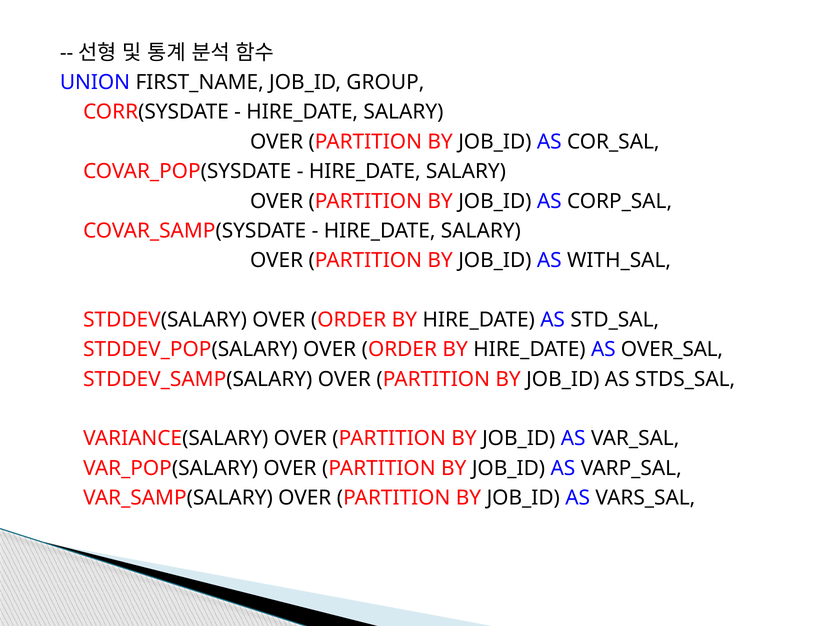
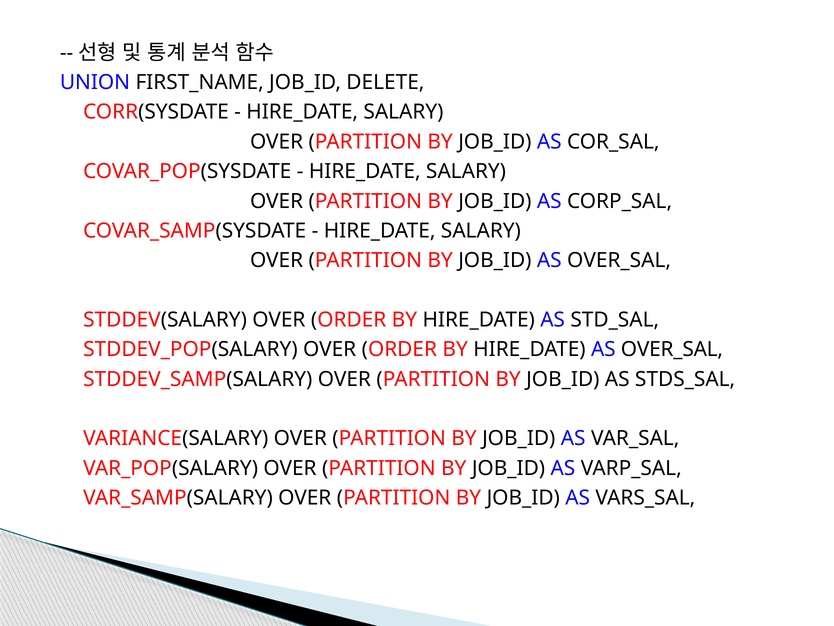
GROUP: GROUP -> DELETE (385, 82)
JOB_ID AS WITH_SAL: WITH_SAL -> OVER_SAL (619, 260)
